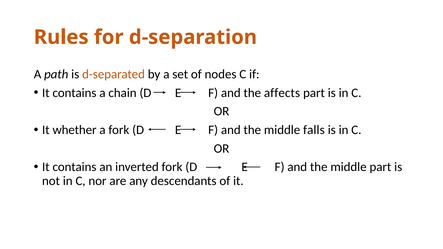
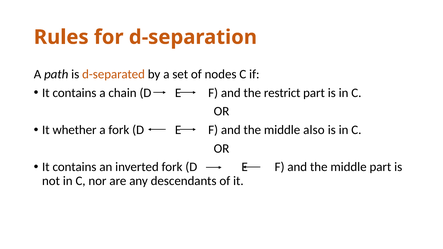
affects: affects -> restrict (282, 93)
falls: falls -> also (314, 130)
